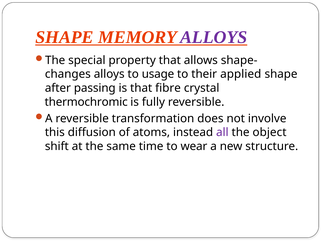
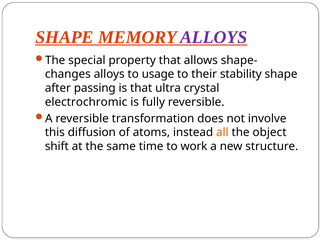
applied: applied -> stability (241, 74)
fibre: fibre -> ultra (168, 88)
thermochromic: thermochromic -> electrochromic (86, 102)
all colour: purple -> orange (222, 132)
wear: wear -> work (194, 146)
